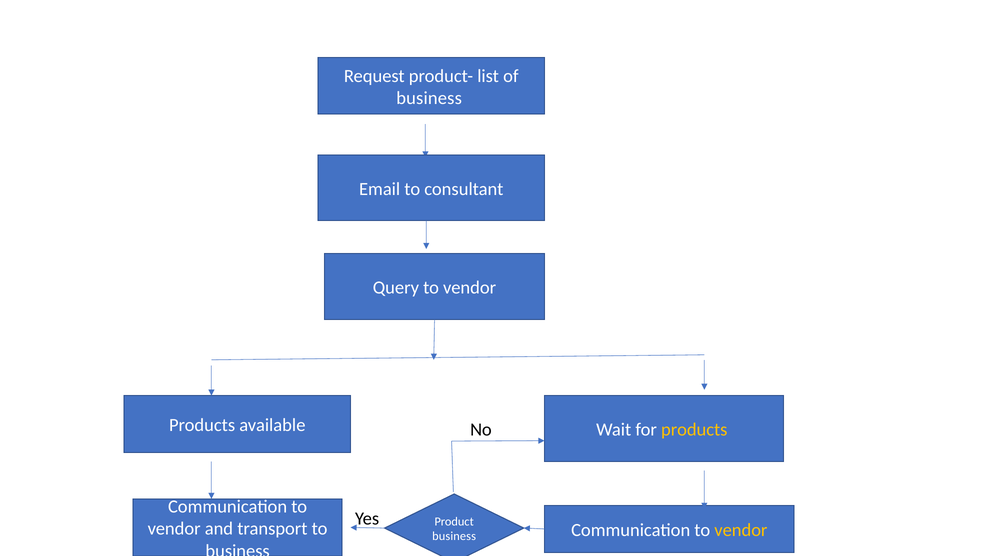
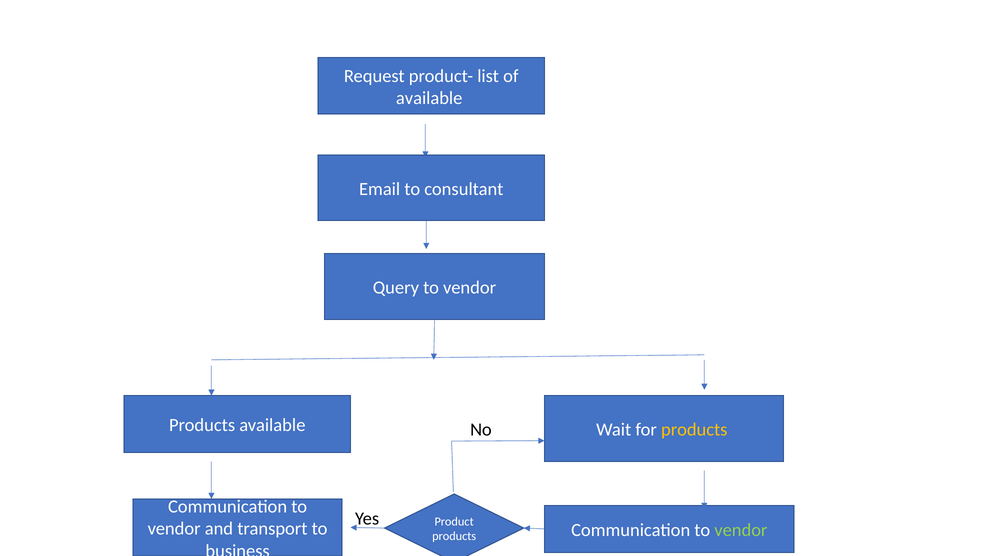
business: business -> available (429, 98)
vendor colour: yellow -> light green (741, 530)
business: business -> products (454, 536)
